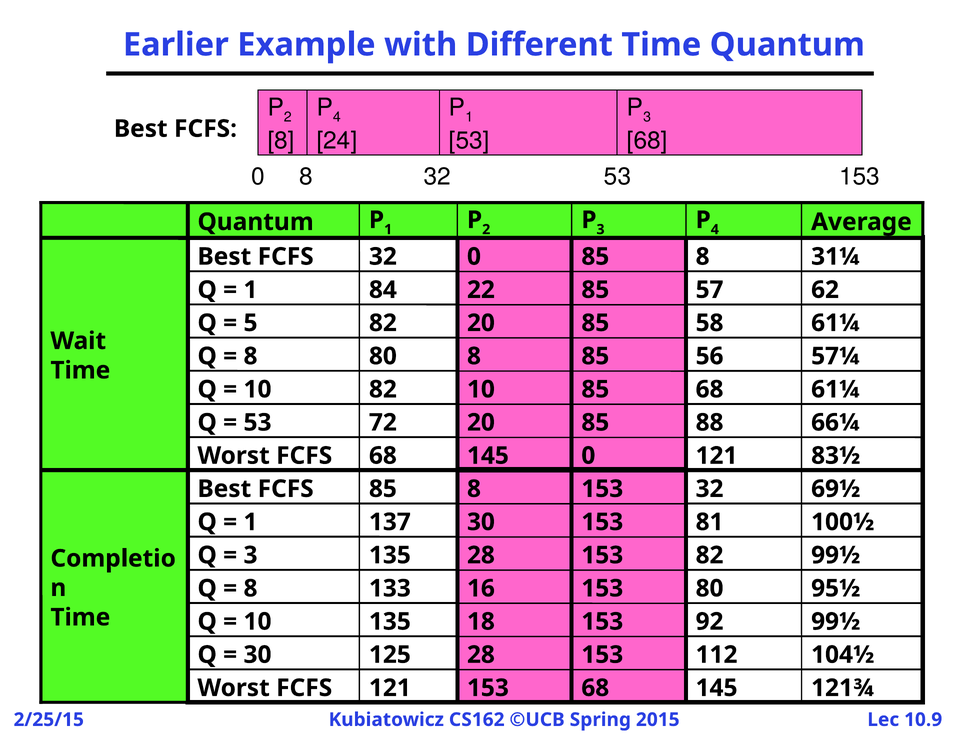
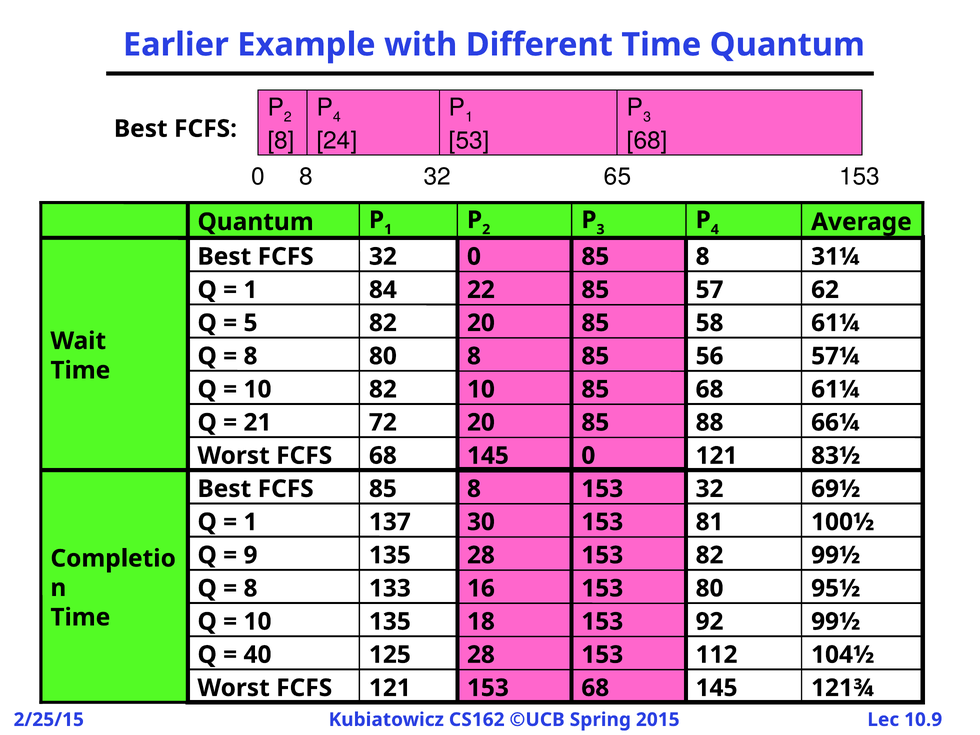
32 53: 53 -> 65 (618, 177)
53: 53 -> 21 (258, 423)
3: 3 -> 9 (251, 555)
30: 30 -> 40 (258, 655)
